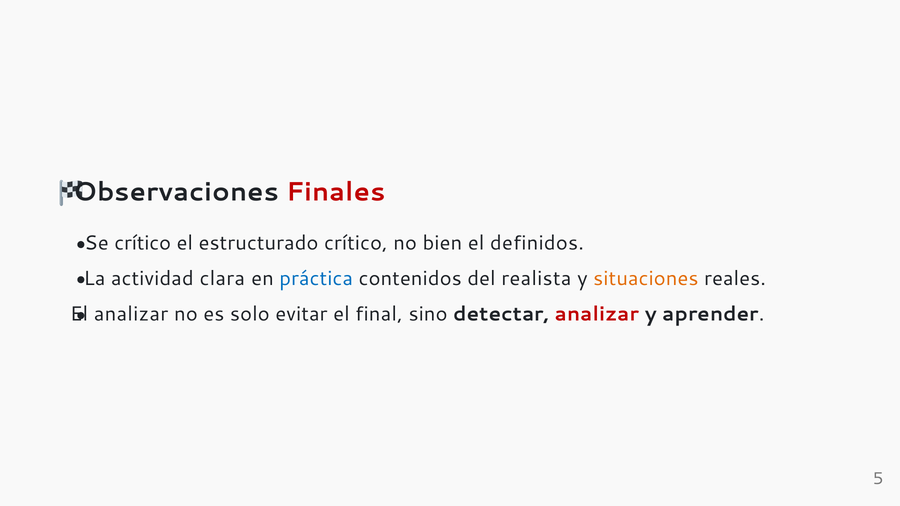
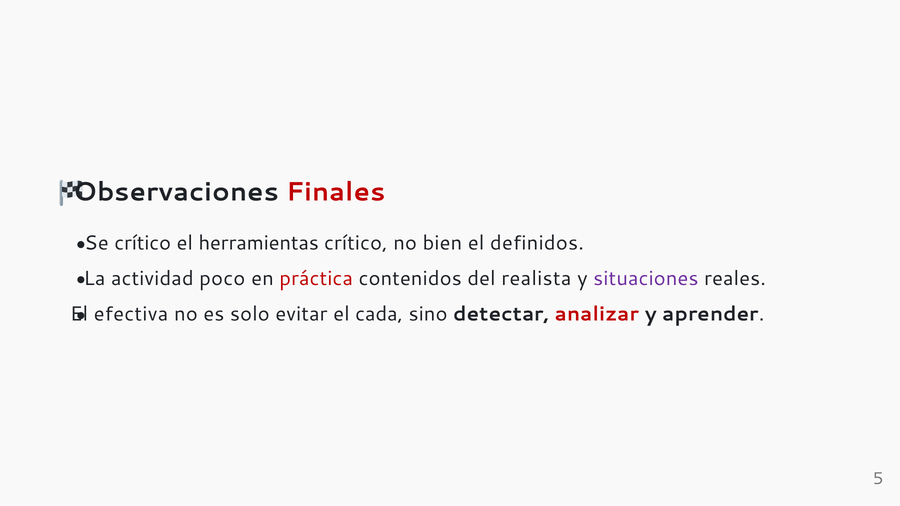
estructurado: estructurado -> herramientas (259, 243)
clara: clara -> poco (222, 279)
práctica colour: blue -> red (316, 279)
situaciones colour: orange -> purple (646, 279)
El analizar: analizar -> efectiva (131, 314)
final: final -> cada (379, 314)
